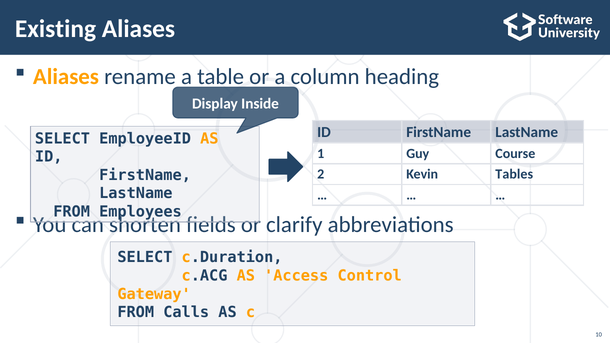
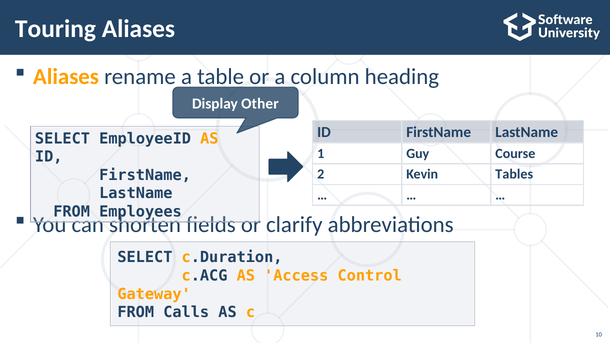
Existing: Existing -> Touring (55, 29)
Inside: Inside -> Other (260, 104)
